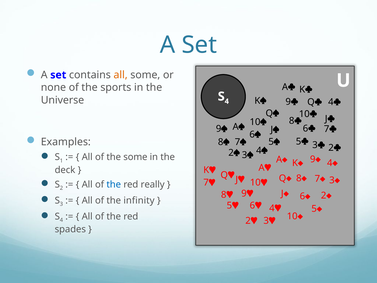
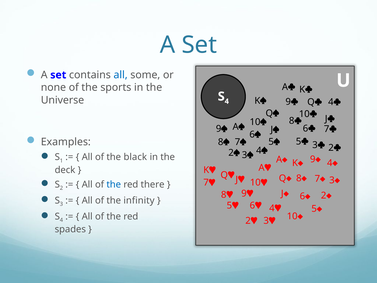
all colour: orange -> blue (121, 75)
the some: some -> black (135, 157)
really: really -> there (153, 184)
